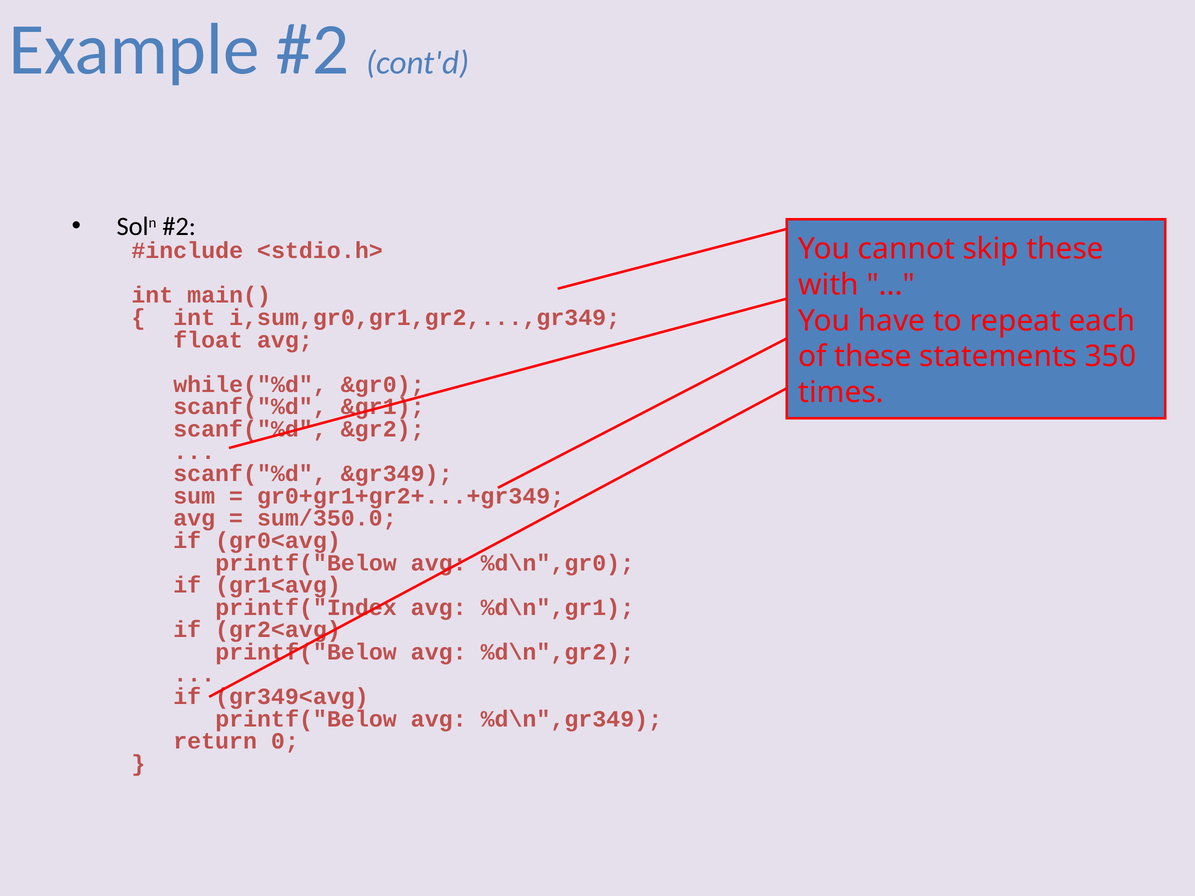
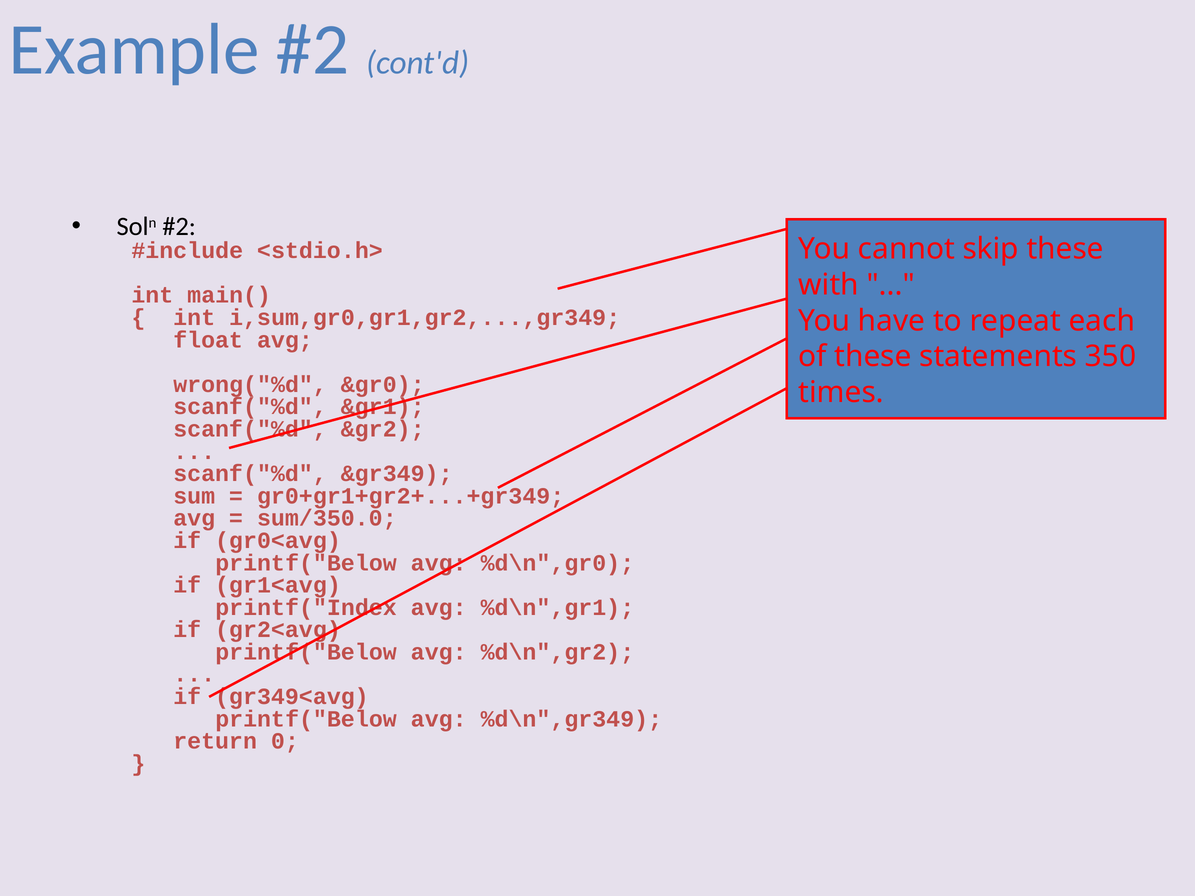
while("%d: while("%d -> wrong("%d (250, 385)
